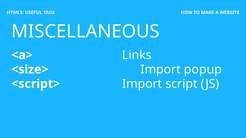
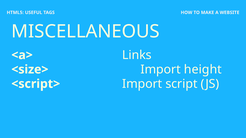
popup: popup -> height (203, 70)
